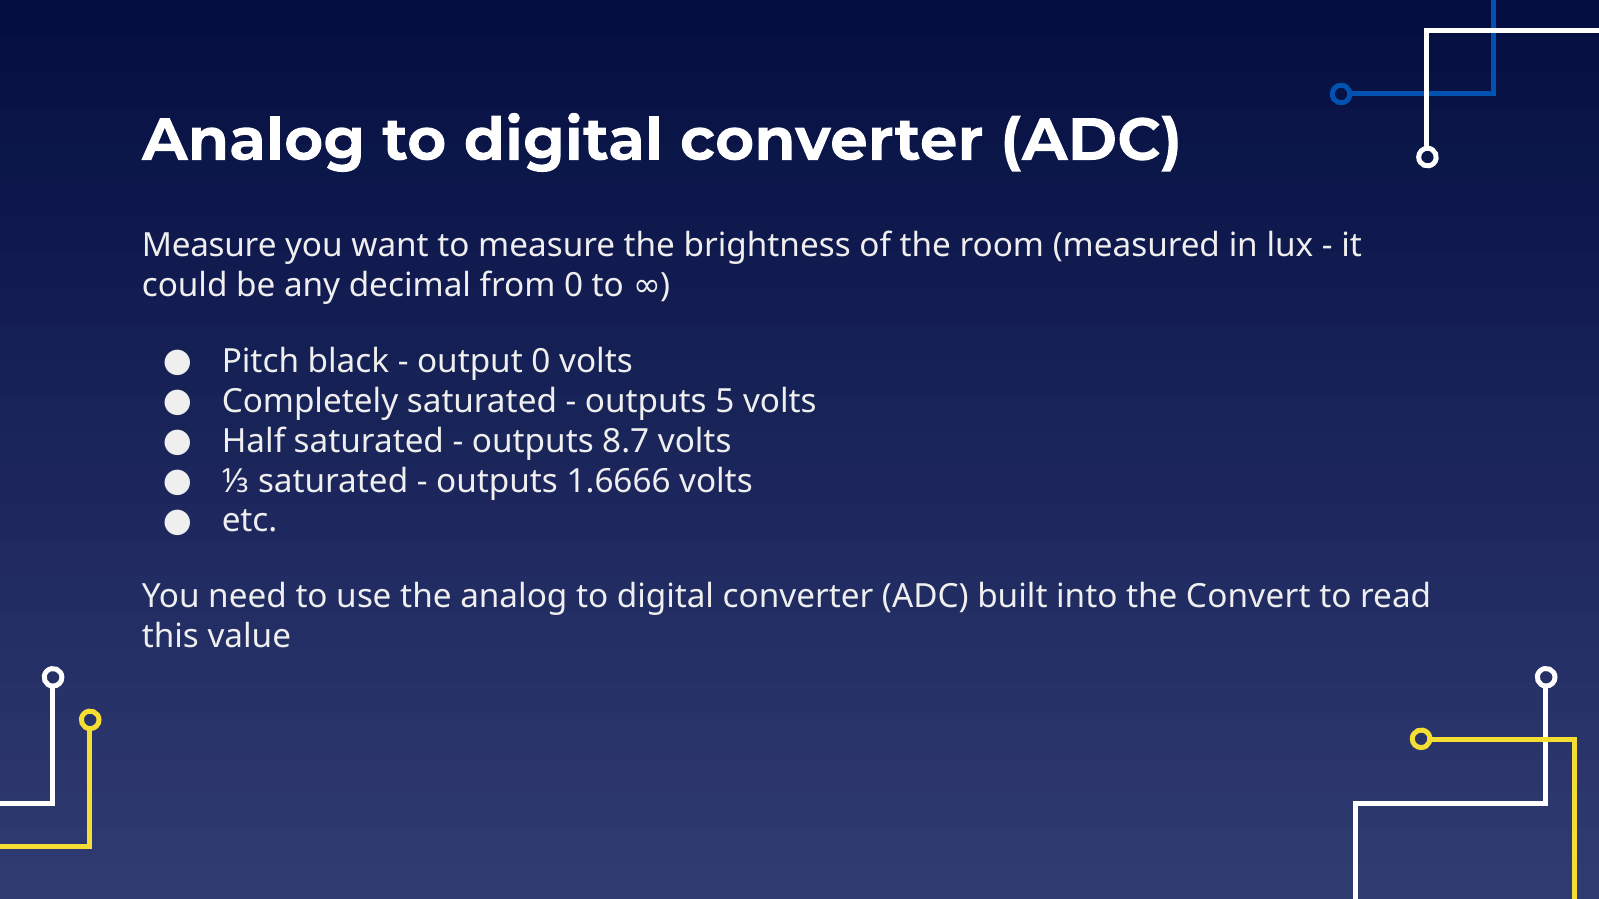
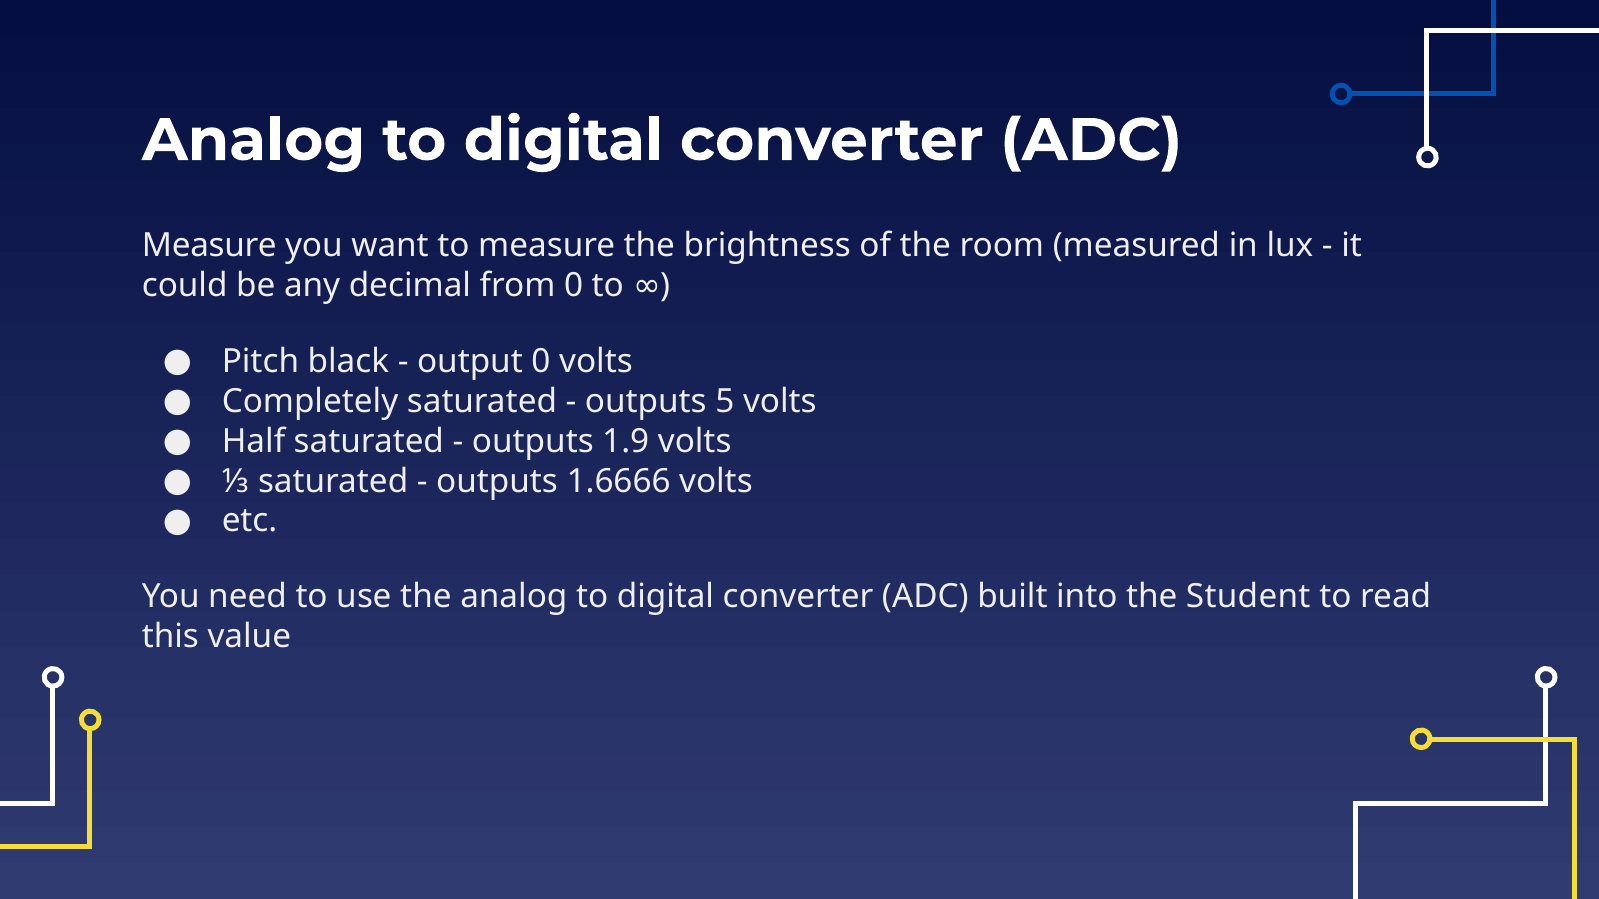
8.7: 8.7 -> 1.9 (626, 441)
Convert: Convert -> Student (1248, 597)
